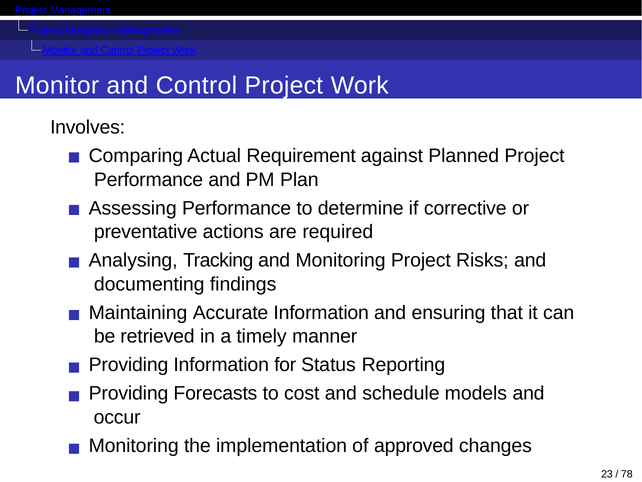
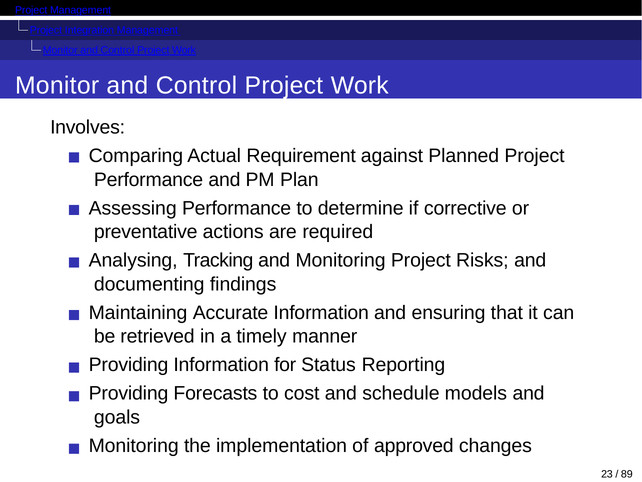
occur: occur -> goals (117, 417)
78: 78 -> 89 (627, 474)
